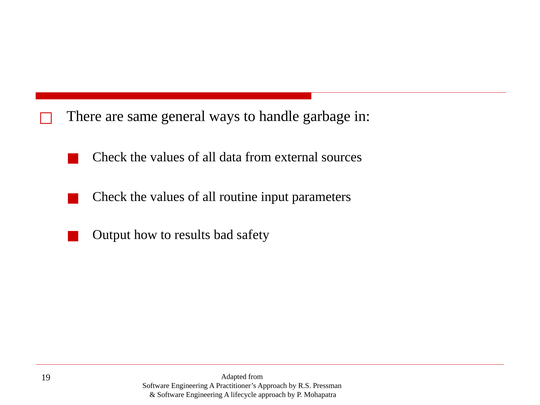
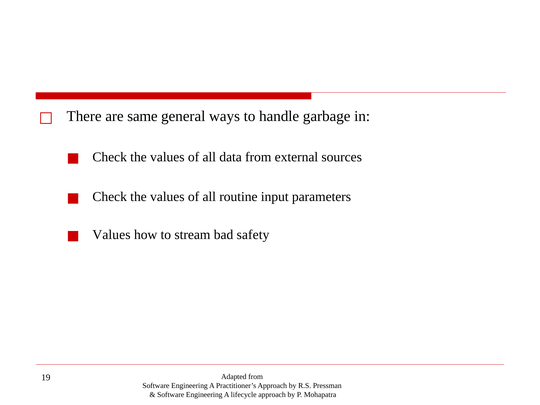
Output: Output -> Values (112, 235)
results: results -> stream (192, 235)
